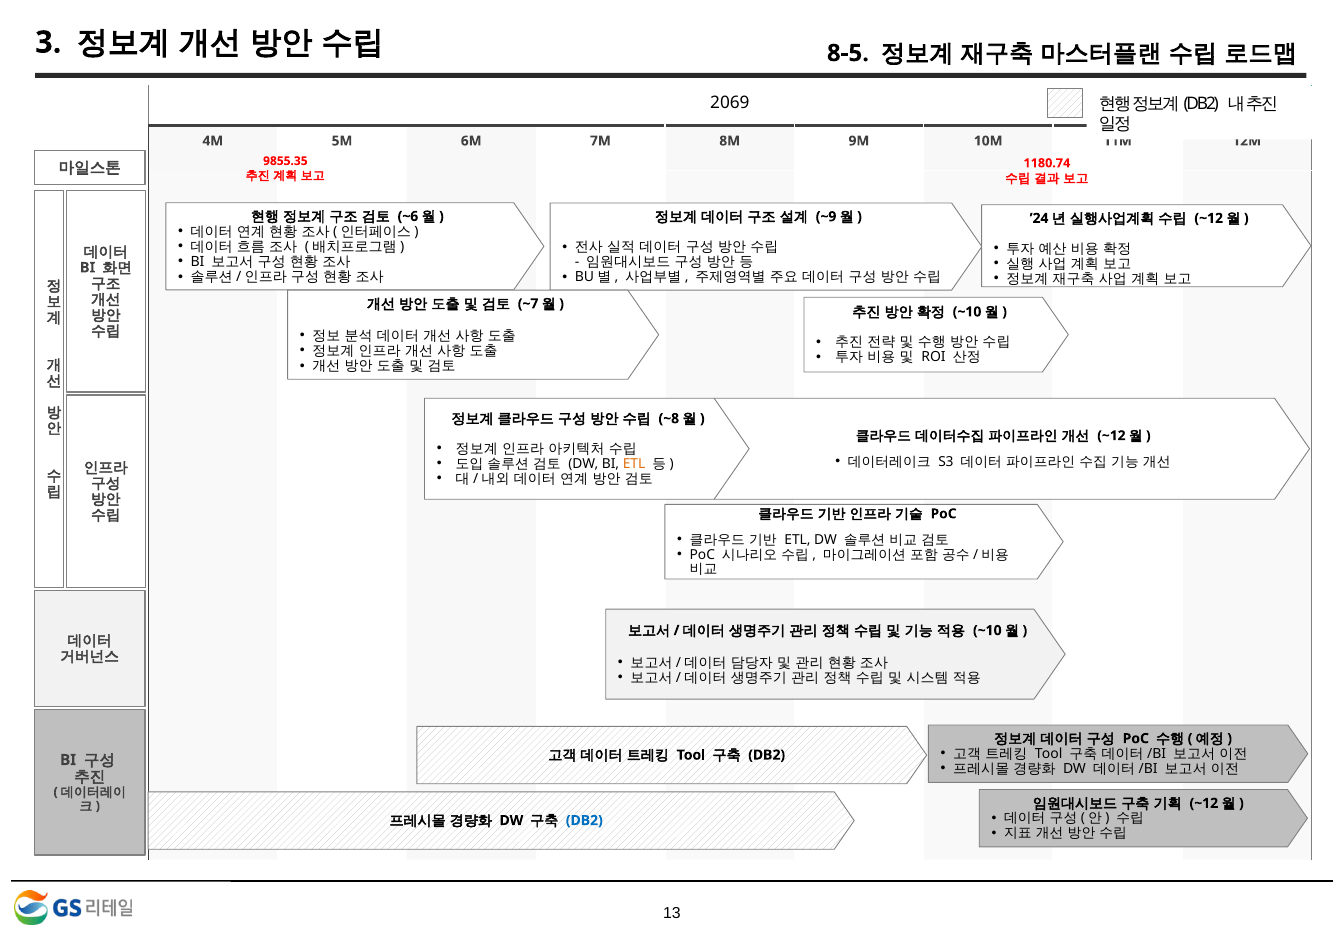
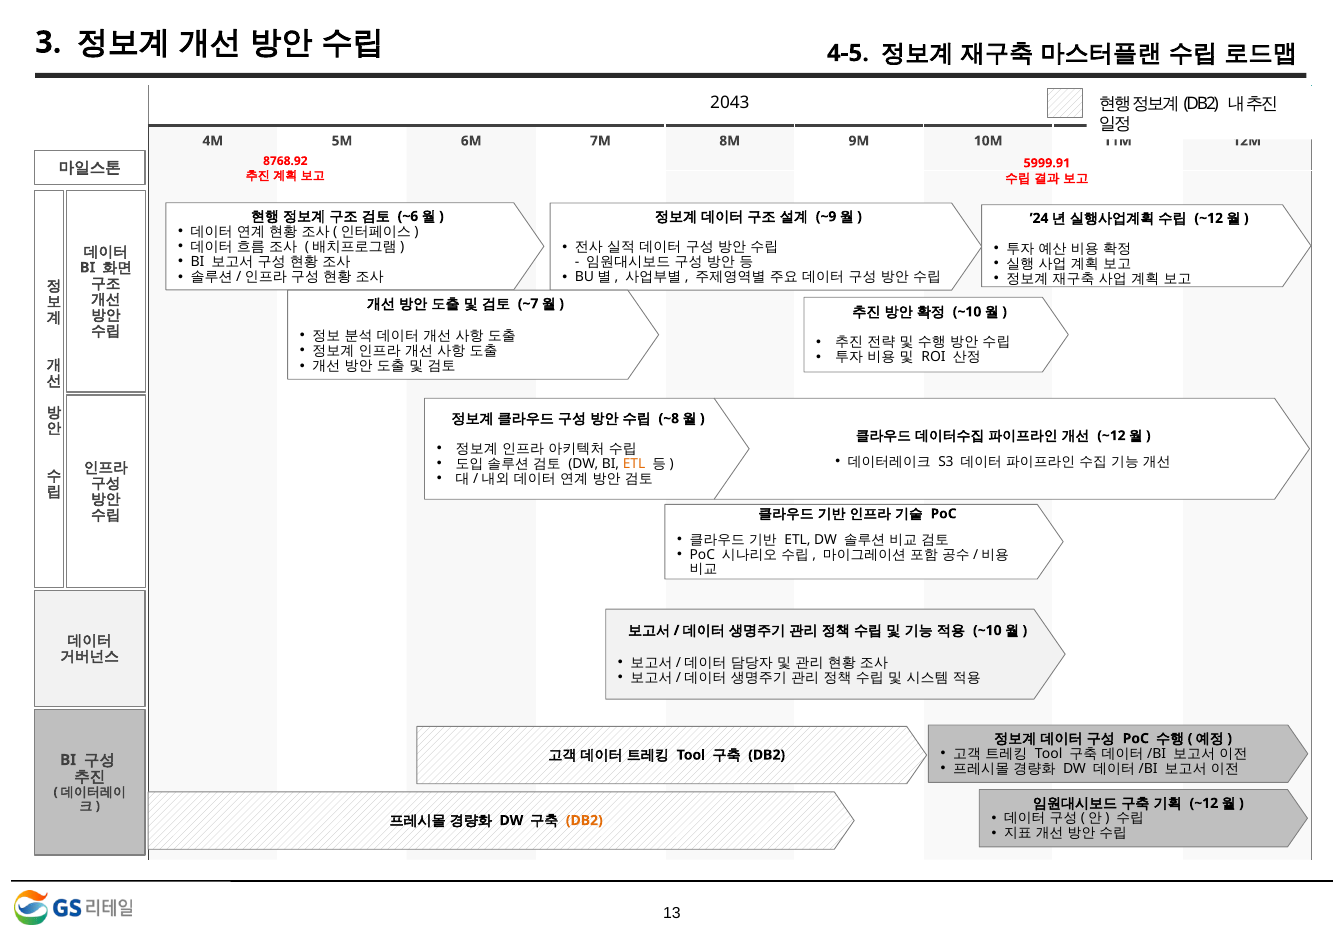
8-5: 8-5 -> 4-5 (848, 53)
2069: 2069 -> 2043 (730, 103)
9855.35: 9855.35 -> 8768.92 (285, 161)
1180.74: 1180.74 -> 5999.91 (1047, 163)
DB2 colour: blue -> orange (584, 821)
